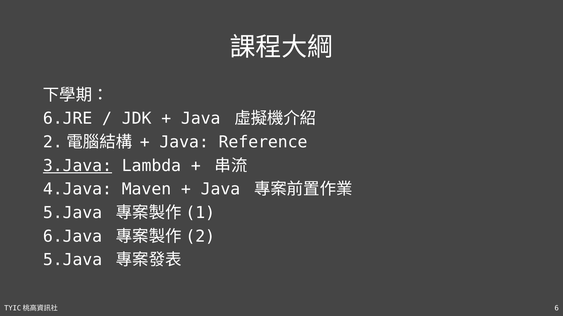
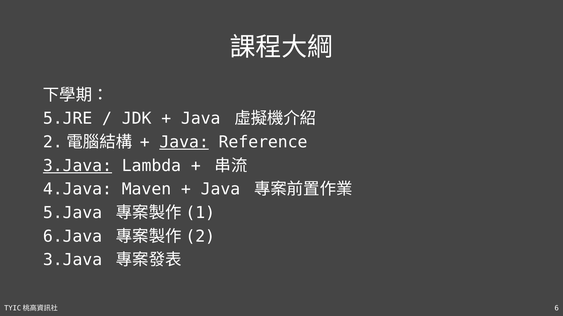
6.JRE: 6.JRE -> 5.JRE (68, 119)
Java underline: none -> present (184, 142)
5.Java: 5.Java -> 3.Java (73, 260)
